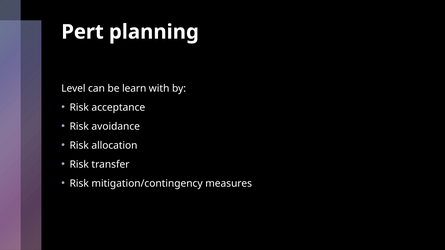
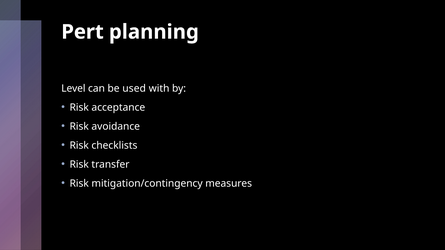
learn: learn -> used (134, 89)
allocation: allocation -> checklists (114, 146)
